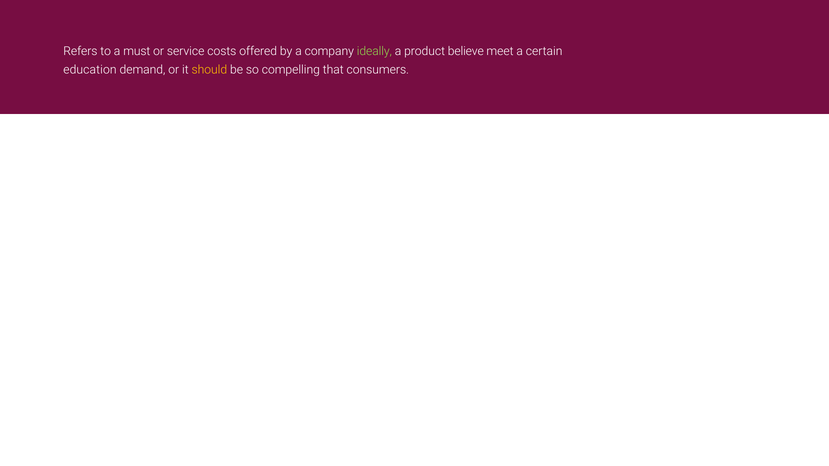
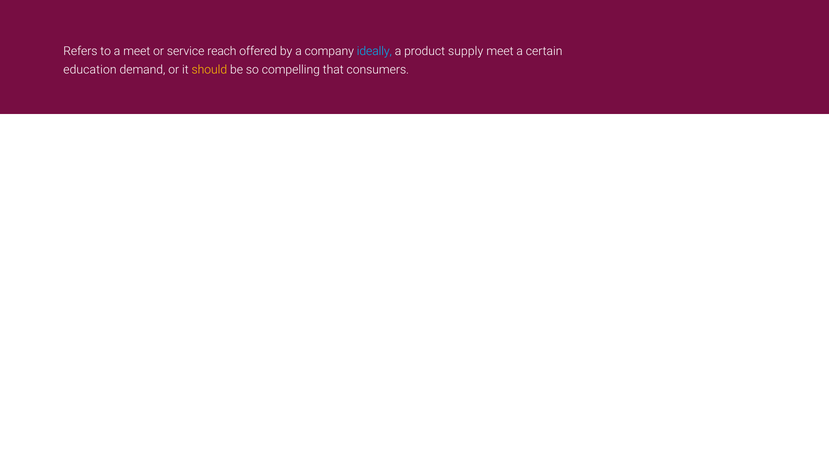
a must: must -> meet (137, 51)
costs: costs -> reach (222, 51)
ideally colour: light green -> light blue (374, 51)
believe: believe -> supply (466, 51)
